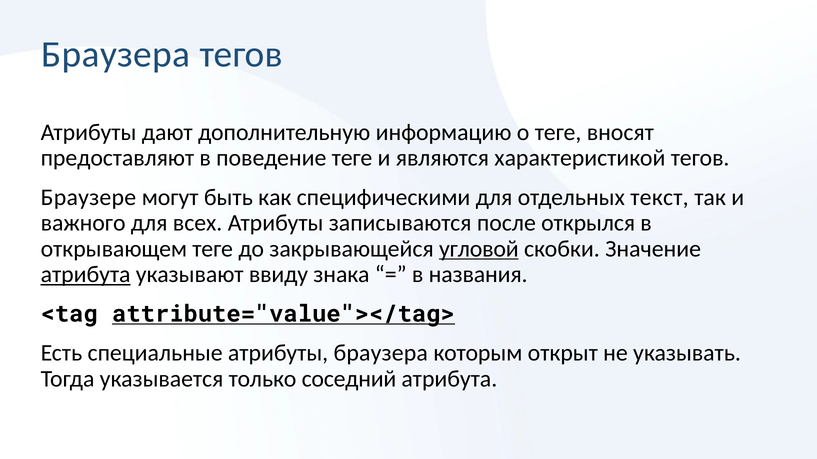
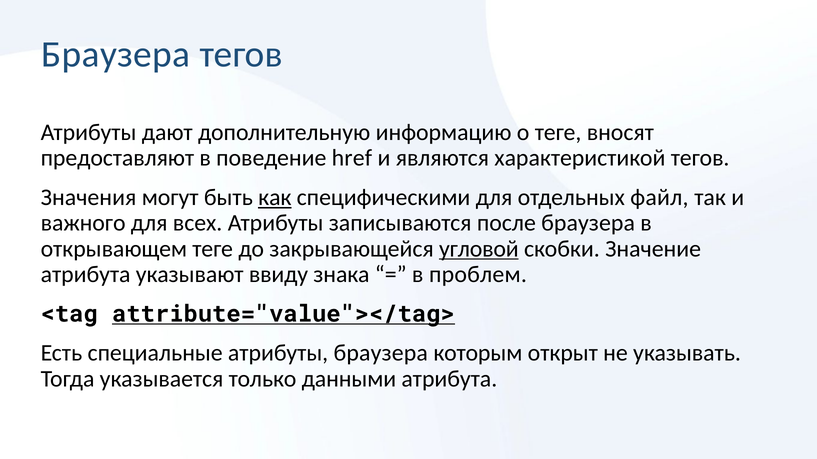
поведение теге: теге -> href (352, 158)
Браузере: Браузере -> Значения (89, 198)
как underline: none -> present (275, 198)
текст: текст -> файл (659, 198)
после открылся: открылся -> браузера (588, 223)
атрибута underline: present -> none (86, 275)
названия: названия -> проблем (478, 275)
соседний: соседний -> данными (349, 379)
